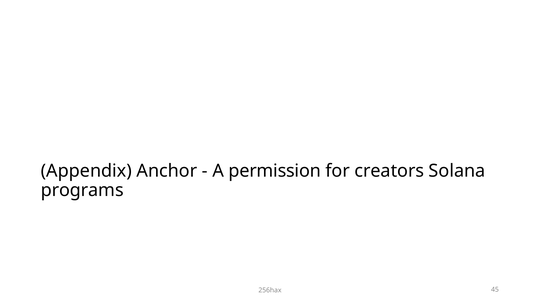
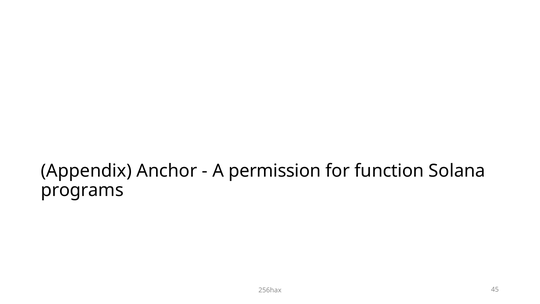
creators: creators -> function (389, 171)
